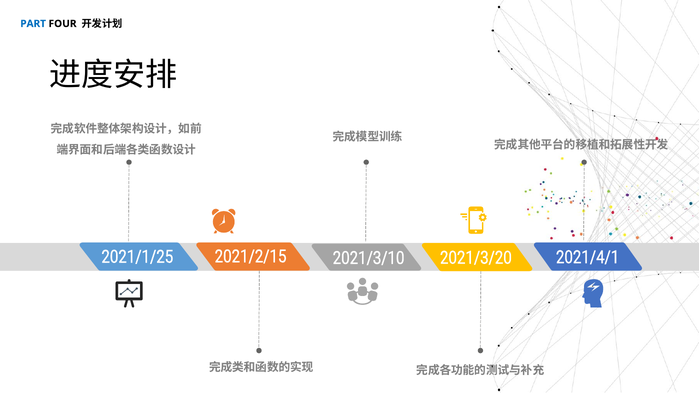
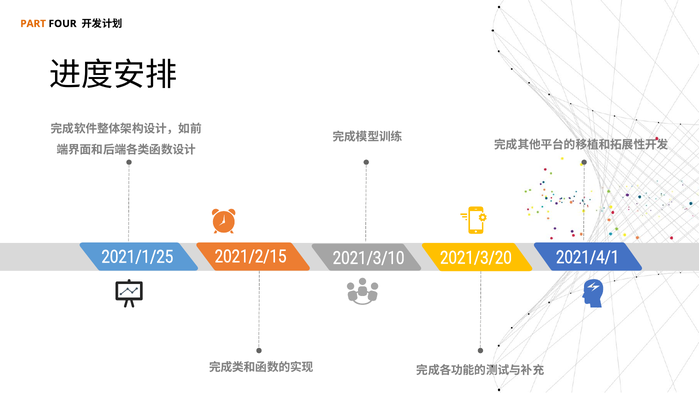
PART colour: blue -> orange (33, 24)
